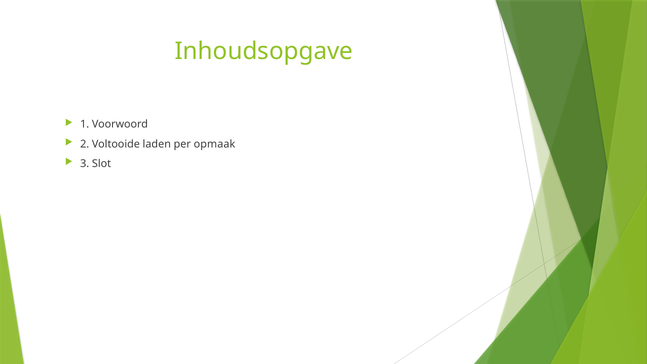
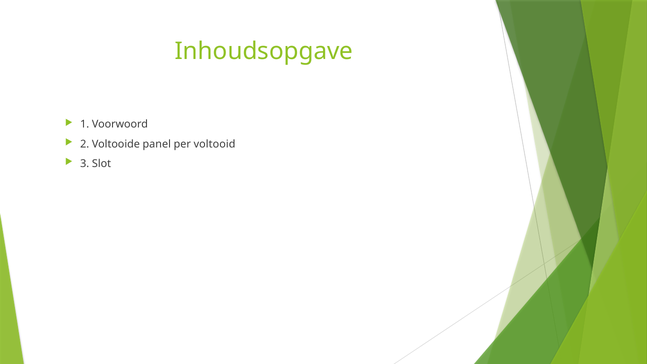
laden: laden -> panel (157, 144)
opmaak: opmaak -> voltooid (215, 144)
